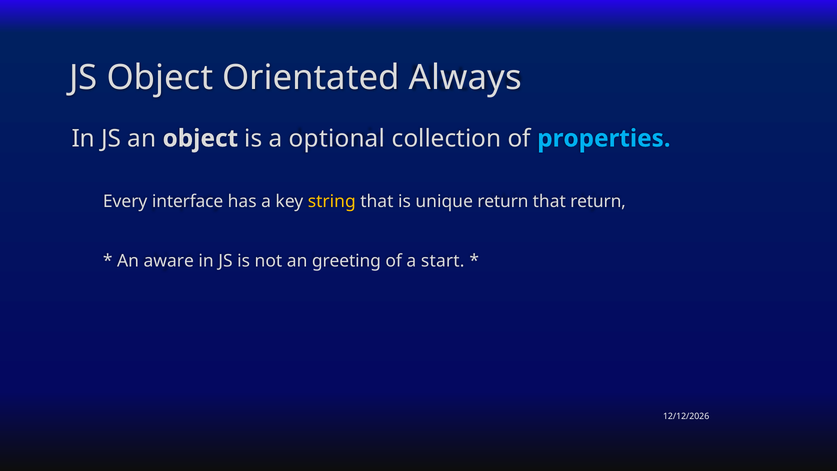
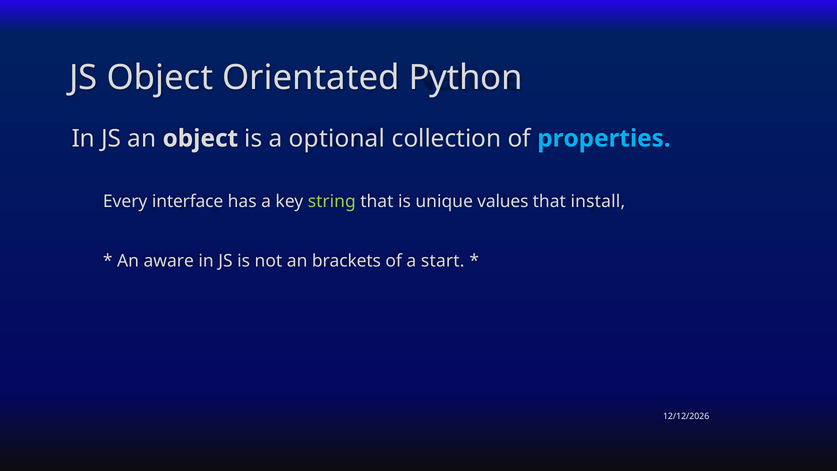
Always: Always -> Python (466, 78)
string colour: yellow -> light green (332, 201)
unique return: return -> values (503, 201)
that return: return -> install (598, 201)
greeting: greeting -> brackets (346, 261)
